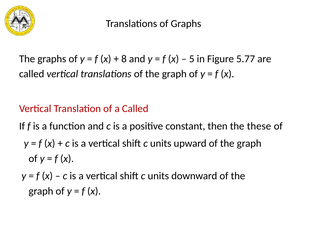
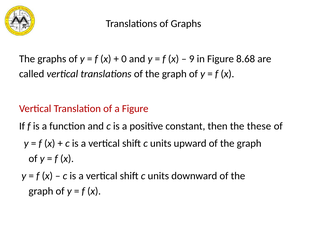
8: 8 -> 0 (124, 59)
5: 5 -> 9 (192, 59)
5.77: 5.77 -> 8.68 (246, 59)
a Called: Called -> Figure (135, 109)
